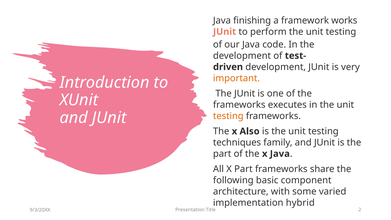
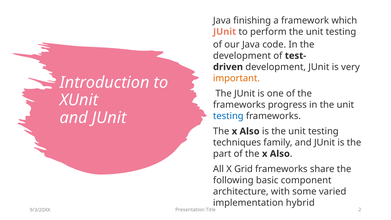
works: works -> which (344, 20)
executes: executes -> progress (287, 105)
testing colour: orange -> blue (228, 116)
of the x Java: Java -> Also (280, 154)
X Part: Part -> Grid (243, 169)
